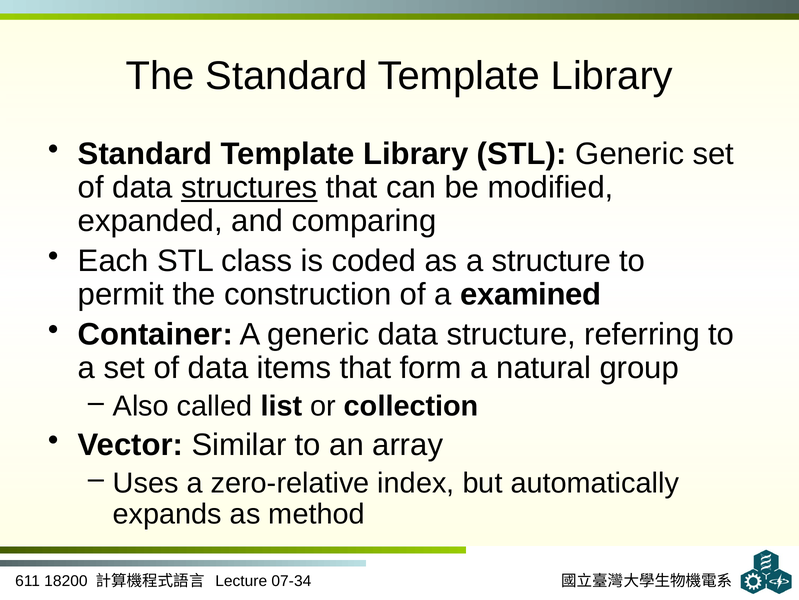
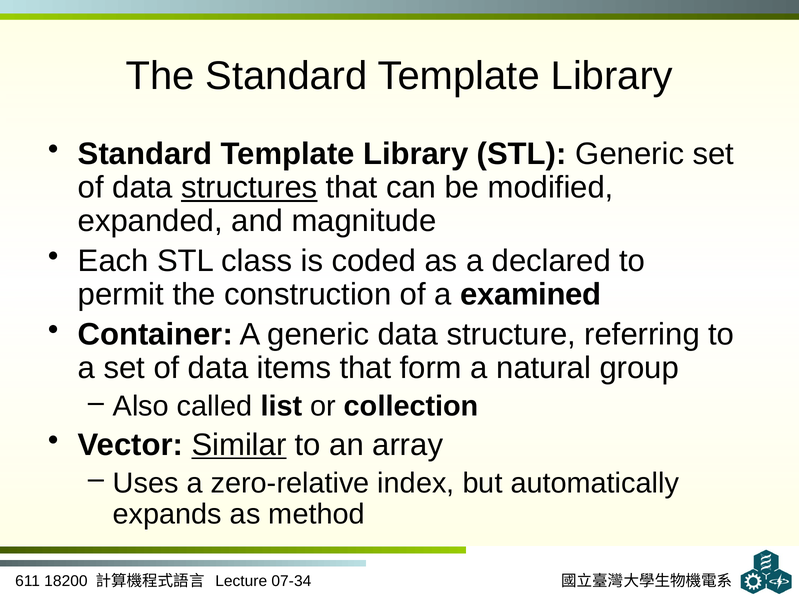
comparing: comparing -> magnitude (364, 221)
a structure: structure -> declared (551, 261)
Similar underline: none -> present (239, 444)
